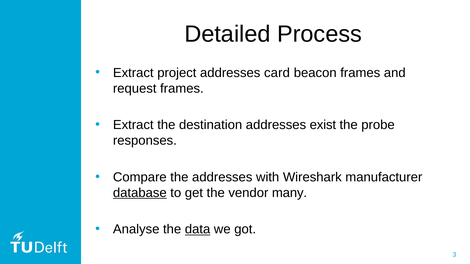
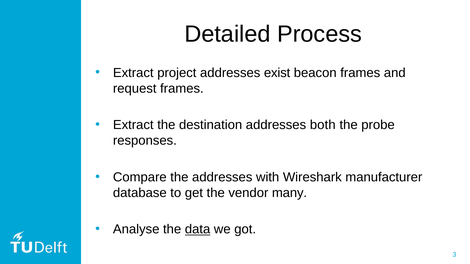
card: card -> exist (277, 73)
exist: exist -> both (323, 125)
database underline: present -> none (140, 193)
